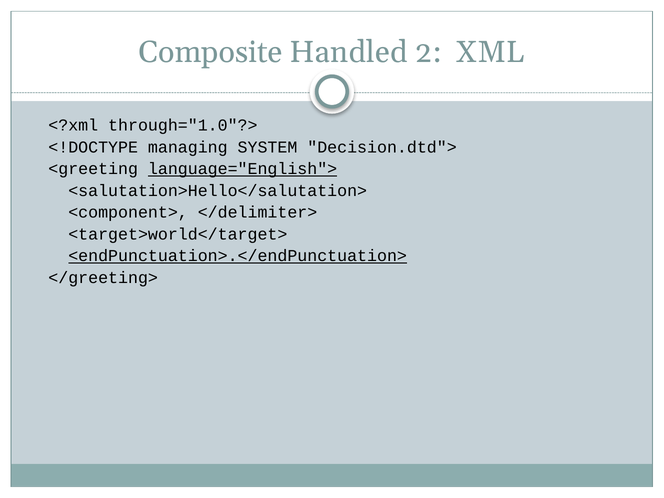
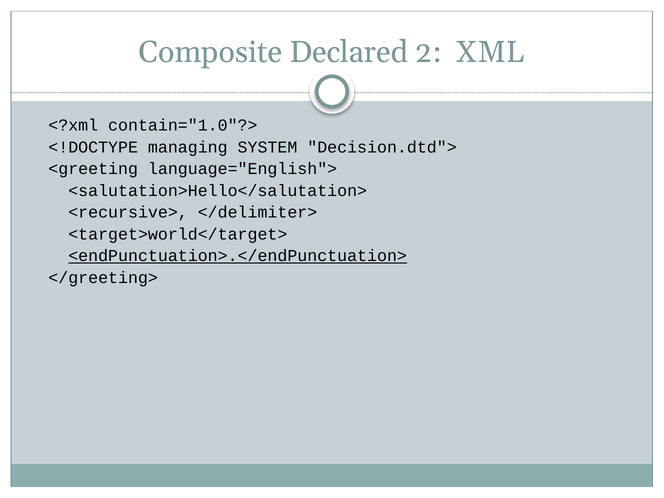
Handled: Handled -> Declared (349, 52)
through="1.0"?>: through="1.0"?> -> contain="1.0"?> (183, 125)
language="English"> underline: present -> none (243, 169)
<component>: <component> -> <recursive> (128, 212)
